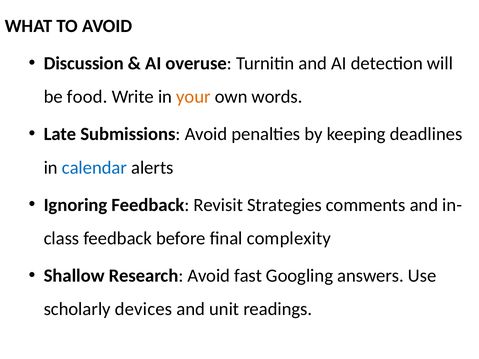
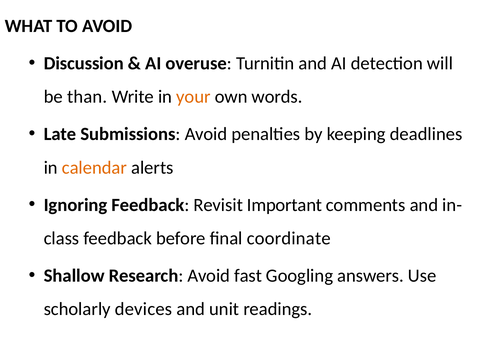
food: food -> than (87, 97)
calendar colour: blue -> orange (94, 168)
Strategies: Strategies -> Important (285, 205)
complexity: complexity -> coordinate (289, 239)
